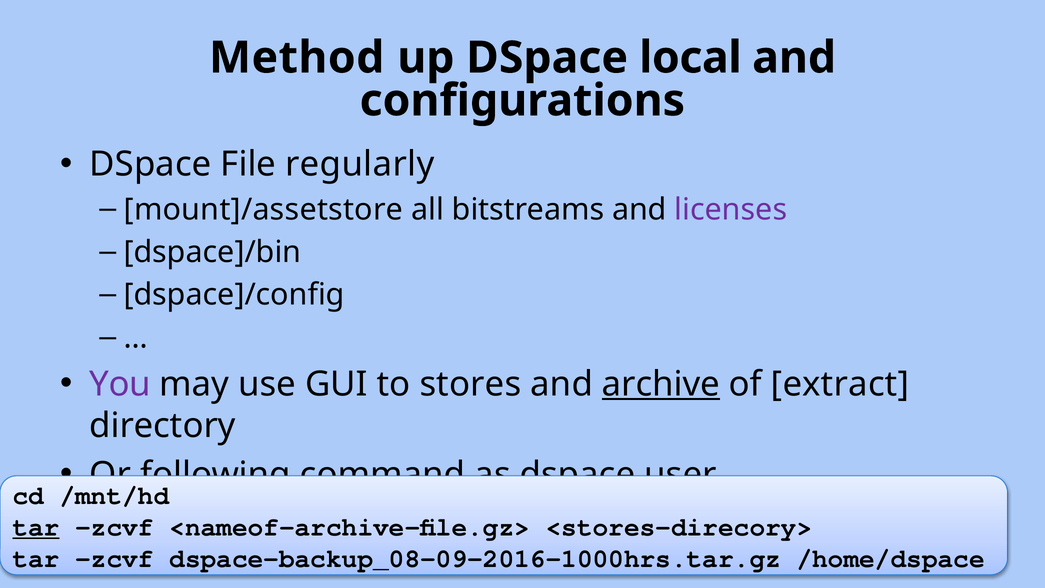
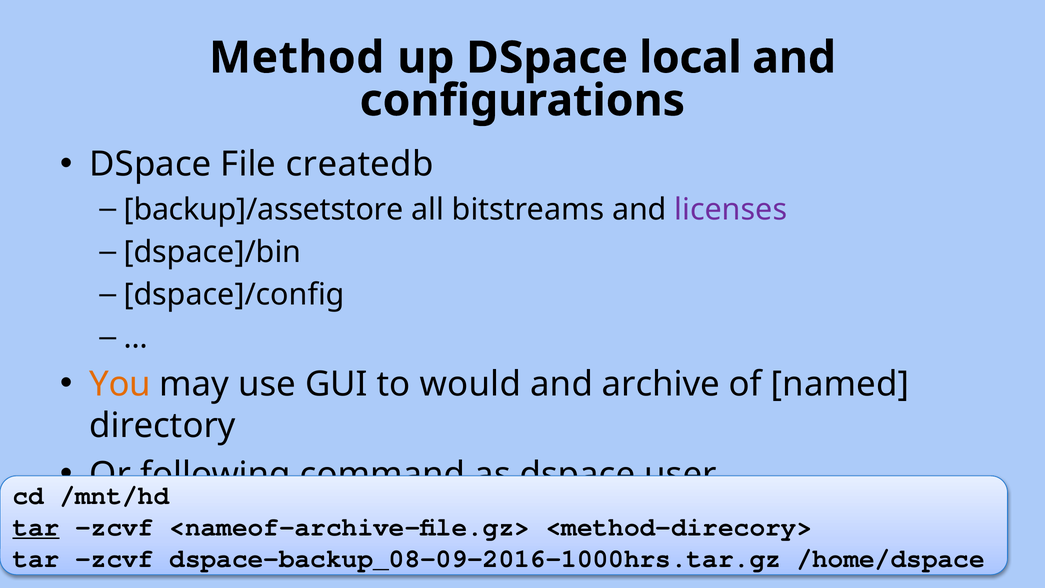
regularly: regularly -> createdb (360, 164)
mount]/assetstore: mount]/assetstore -> backup]/assetstore (264, 209)
You colour: purple -> orange (120, 384)
stores: stores -> would (470, 384)
archive underline: present -> none (661, 384)
extract: extract -> named (840, 384)
<stores-direcory>: <stores-direcory> -> <method-direcory> (679, 527)
